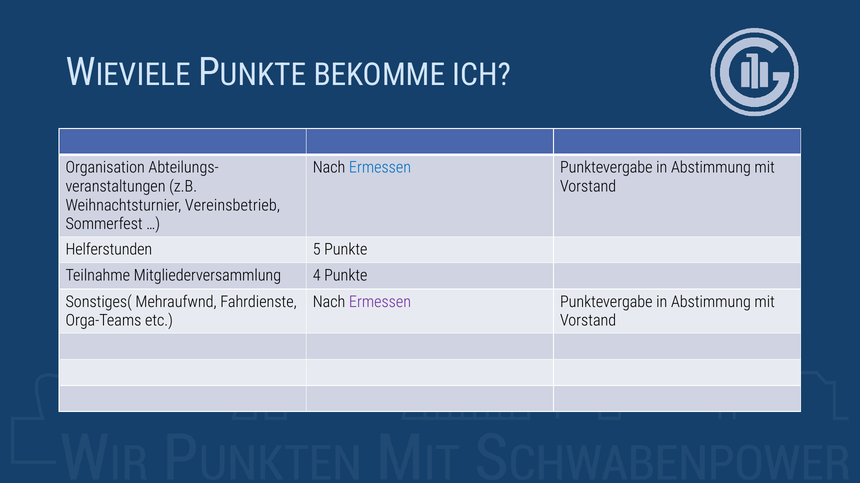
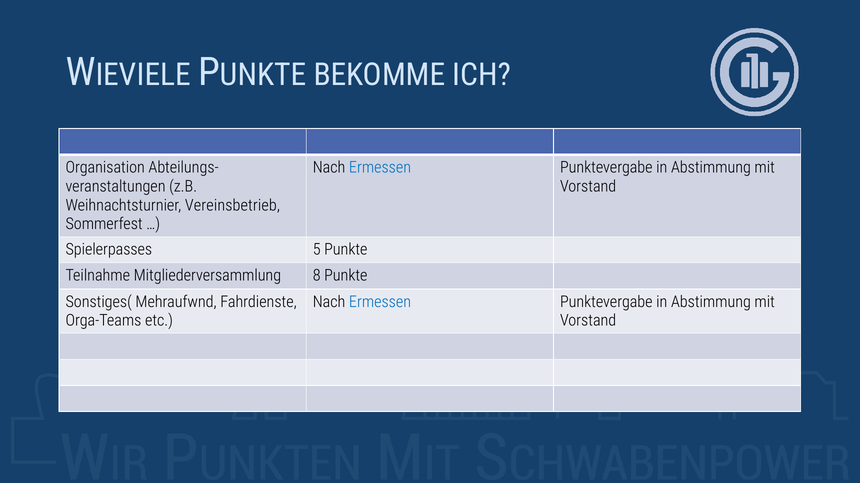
Helferstunden: Helferstunden -> Spielerpasses (109, 250)
4: 4 -> 8 (317, 276)
Ermessen colour: purple -> blue (380, 302)
